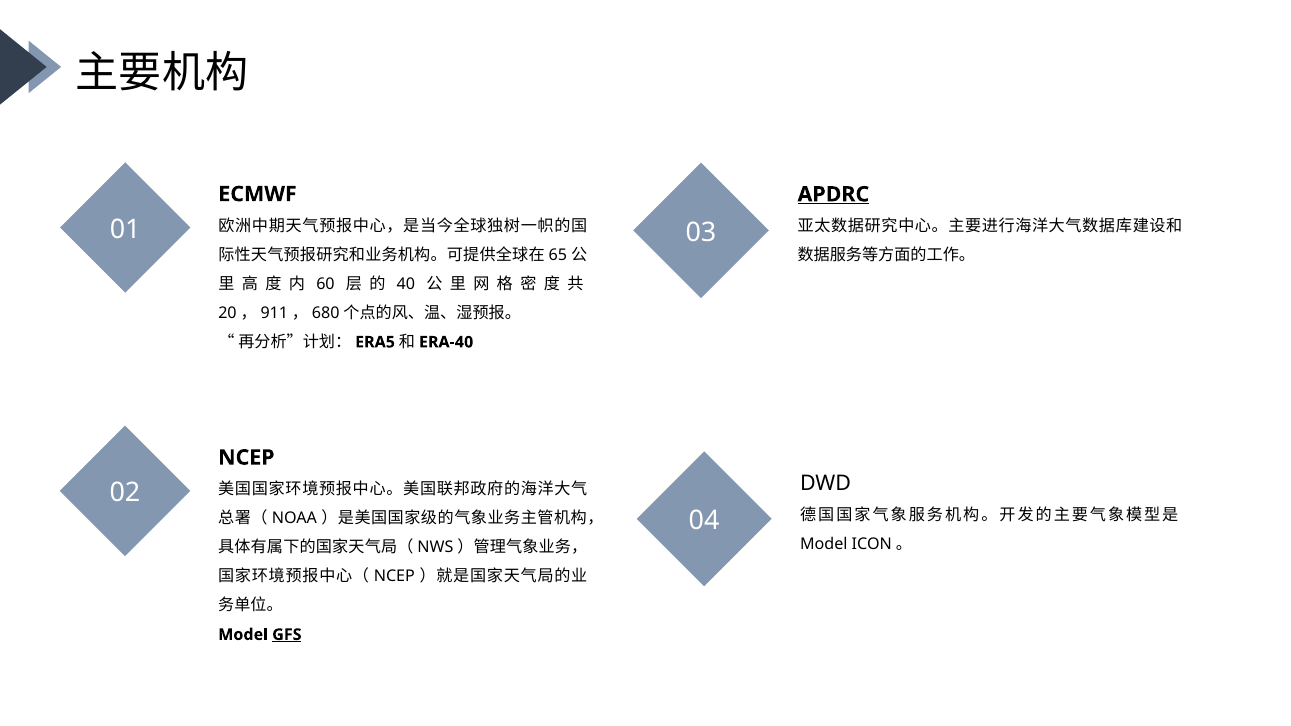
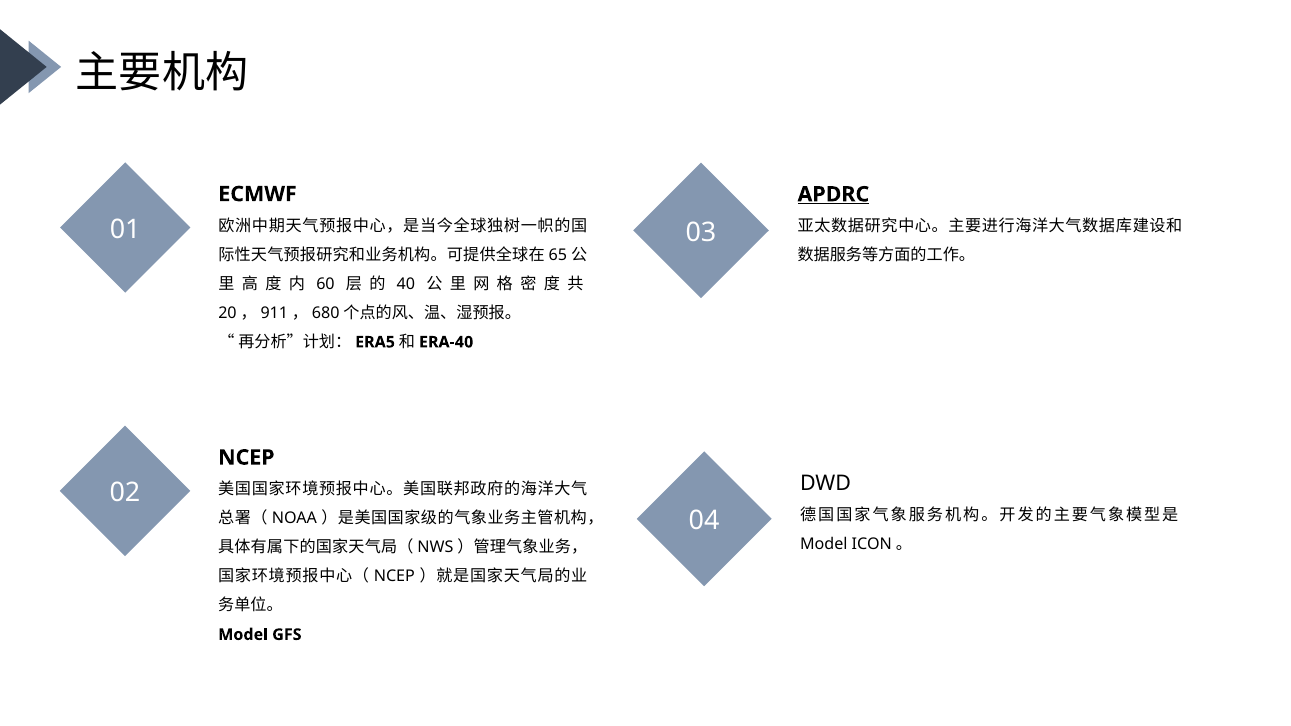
GFS underline: present -> none (287, 635)
